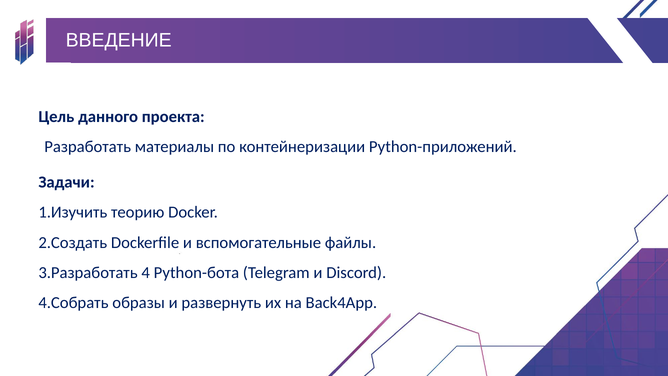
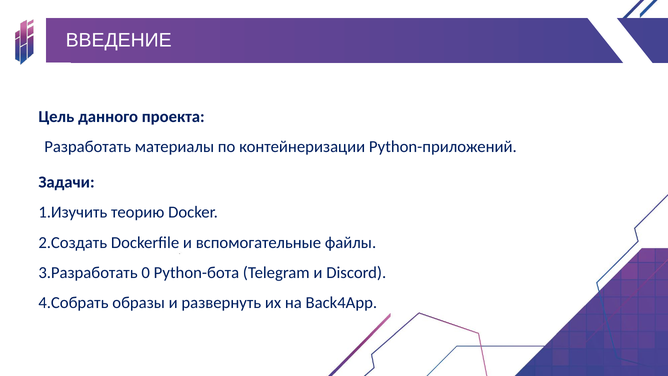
4: 4 -> 0 (146, 272)
